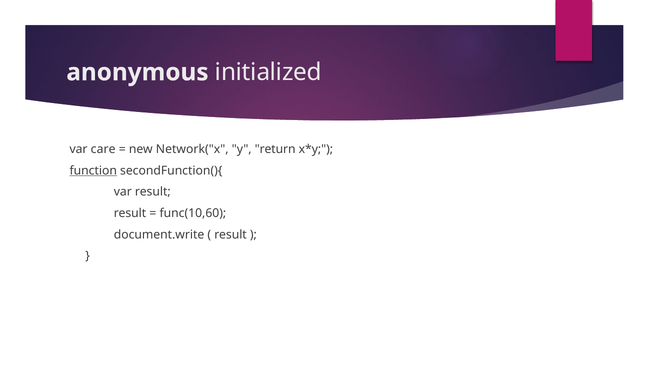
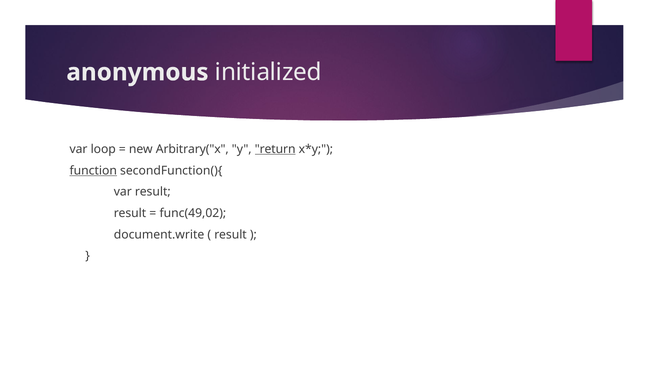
care: care -> loop (103, 149)
Network("x: Network("x -> Arbitrary("x (192, 149)
return underline: none -> present (275, 149)
func(10,60: func(10,60 -> func(49,02 (193, 213)
